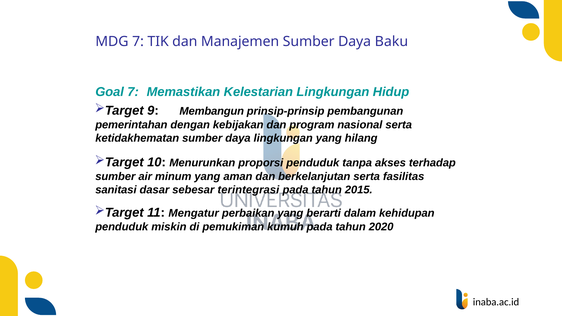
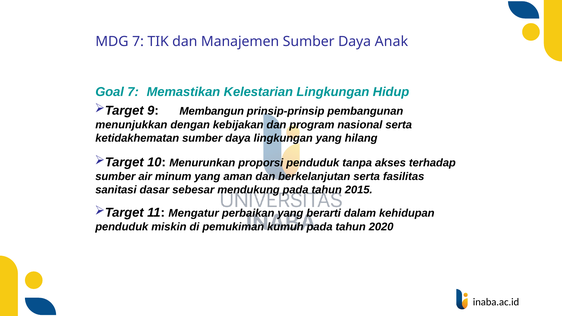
Baku: Baku -> Anak (391, 41)
pemerintahan: pemerintahan -> menunjukkan (131, 125)
terintegrasi: terintegrasi -> mendukung (249, 190)
